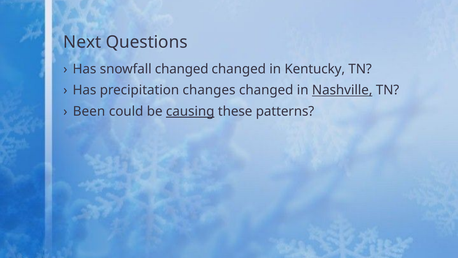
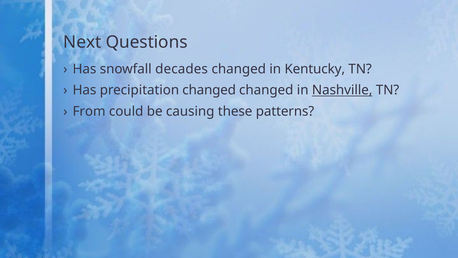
snowfall changed: changed -> decades (182, 69)
precipitation changes: changes -> changed (209, 90)
Been: Been -> From (89, 111)
causing underline: present -> none (190, 111)
